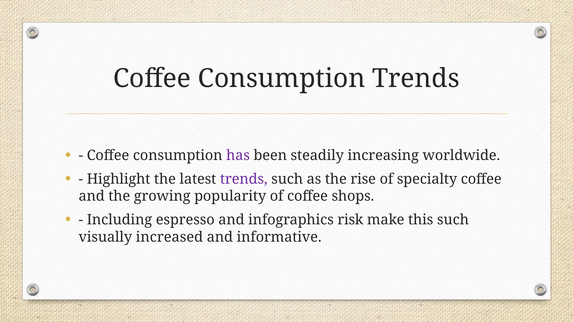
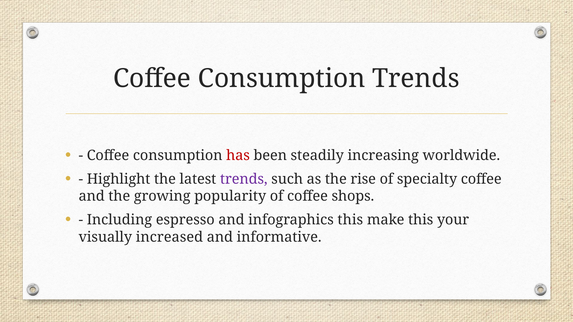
has colour: purple -> red (238, 156)
infographics risk: risk -> this (350, 220)
this such: such -> your (453, 220)
